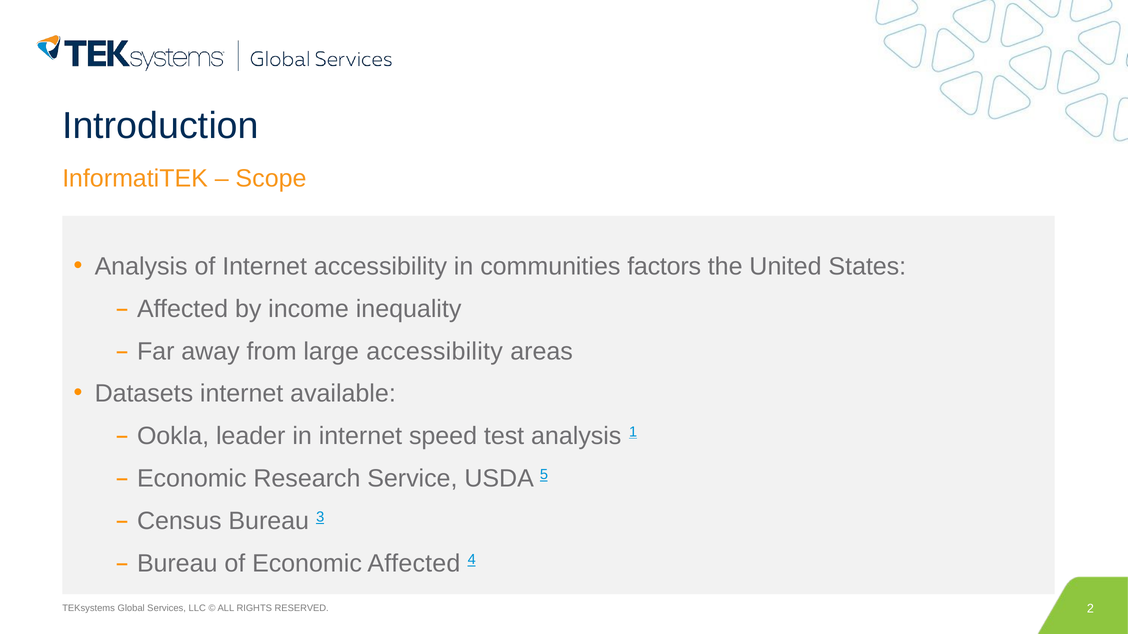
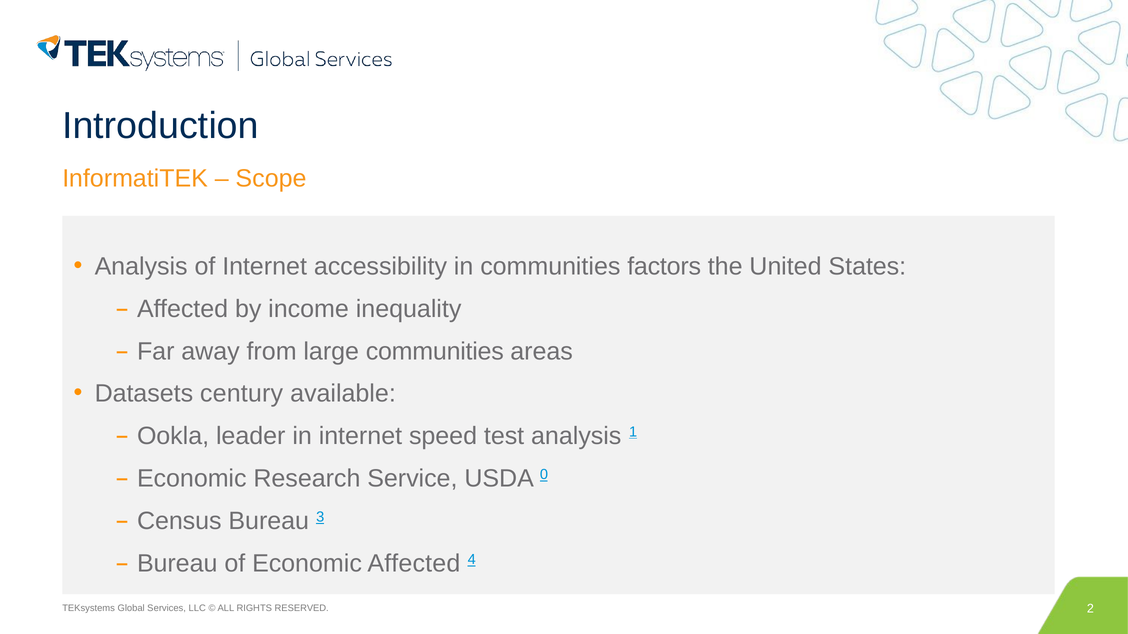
large accessibility: accessibility -> communities (435, 352)
Datasets internet: internet -> century (242, 394)
5: 5 -> 0 (544, 475)
